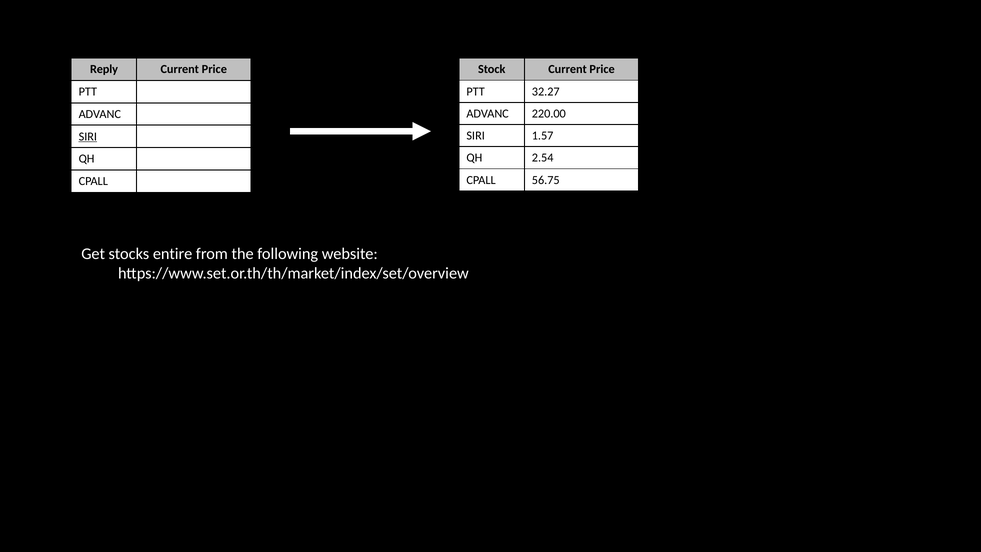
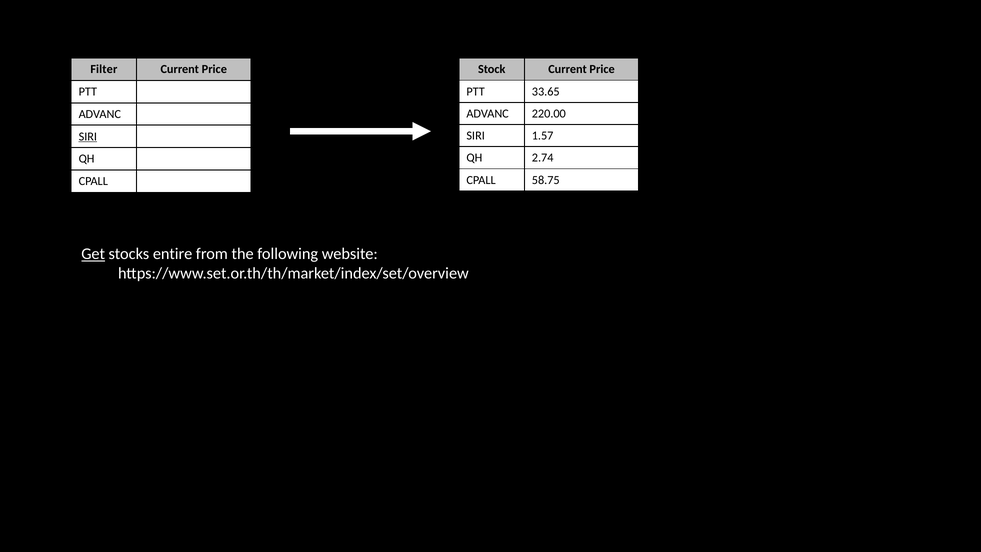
Reply: Reply -> Filter (104, 69)
32.27: 32.27 -> 33.65 (546, 92)
2.54: 2.54 -> 2.74 (543, 158)
56.75: 56.75 -> 58.75 (546, 180)
Get underline: none -> present (93, 254)
